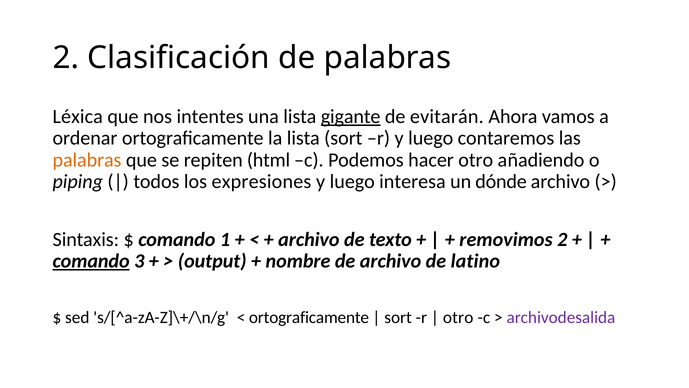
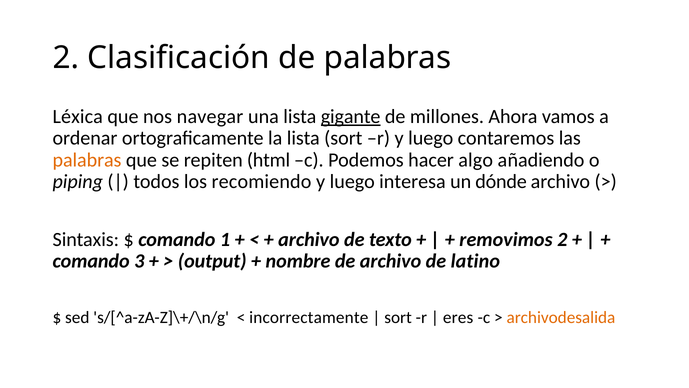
intentes: intentes -> navegar (210, 116)
evitarán: evitarán -> millones (447, 116)
hacer otro: otro -> algo (476, 160)
expresiones: expresiones -> recomiendo (261, 181)
comando underline: present -> none (91, 261)
ortograficamente: ortograficamente -> incorrectamente (309, 317)
otro: otro -> eres (458, 317)
archivodesalida colour: purple -> orange (561, 317)
